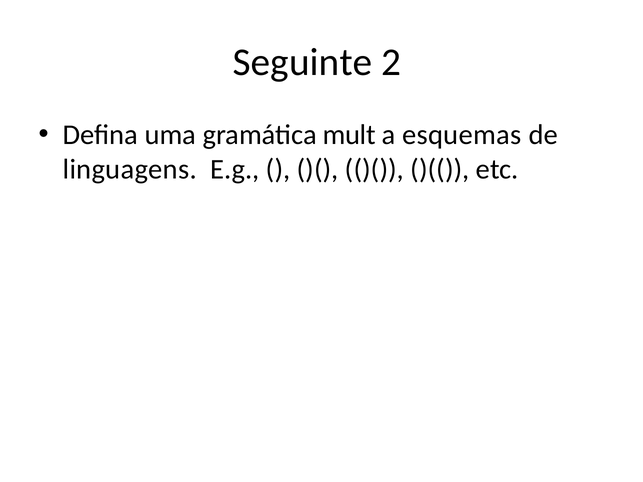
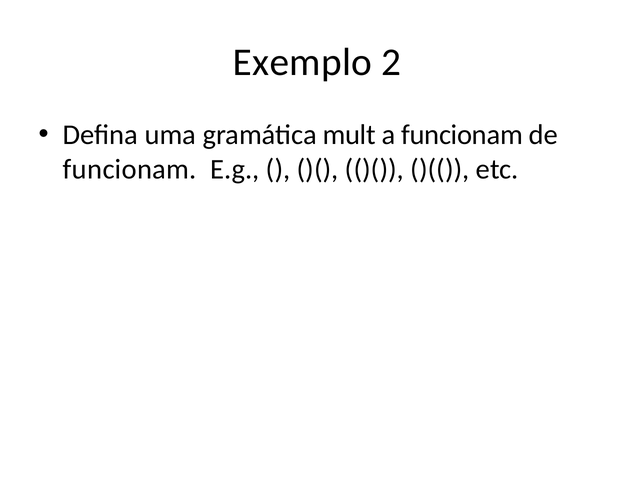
Seguinte: Seguinte -> Exemplo (302, 62)
a esquemas: esquemas -> funcionam (462, 135)
linguagens: linguagens -> funcionam (130, 169)
